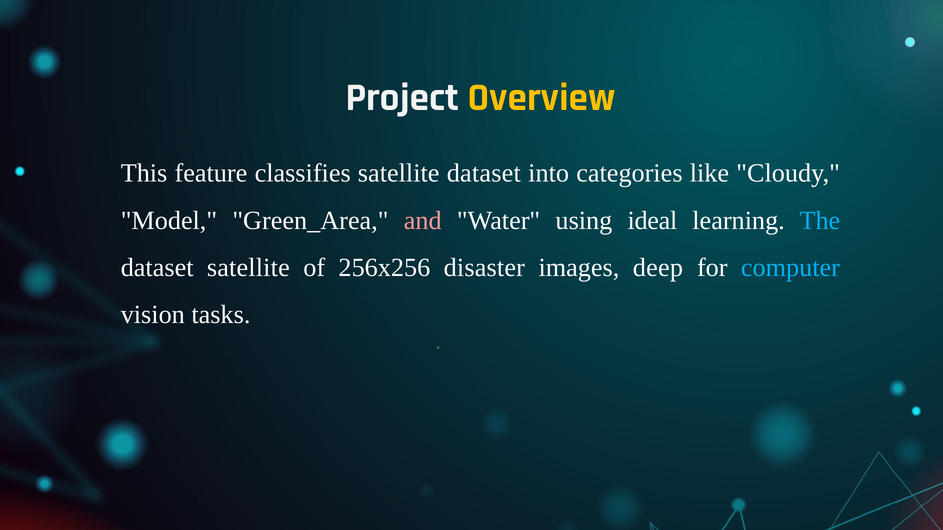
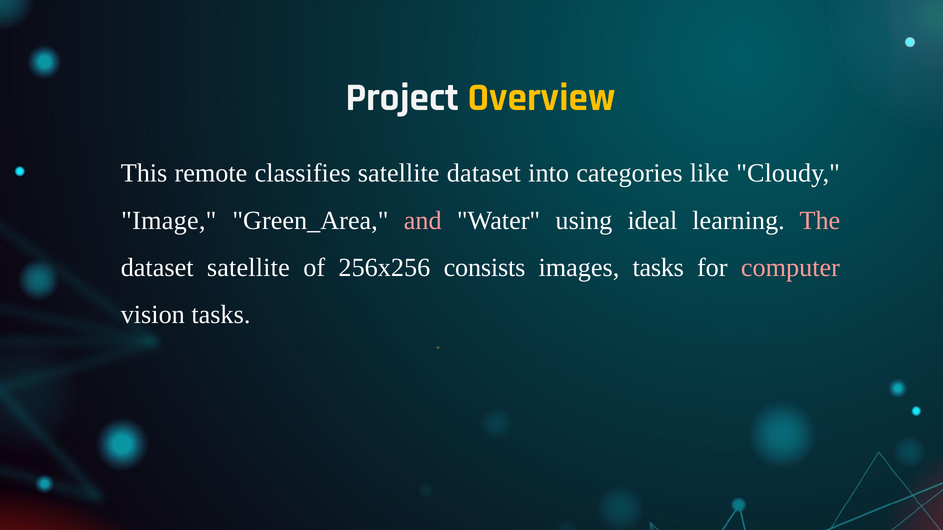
feature: feature -> remote (211, 173)
Model: Model -> Image (169, 221)
The colour: light blue -> pink (820, 221)
disaster: disaster -> consists (485, 268)
images deep: deep -> tasks (658, 268)
computer colour: light blue -> pink (790, 268)
